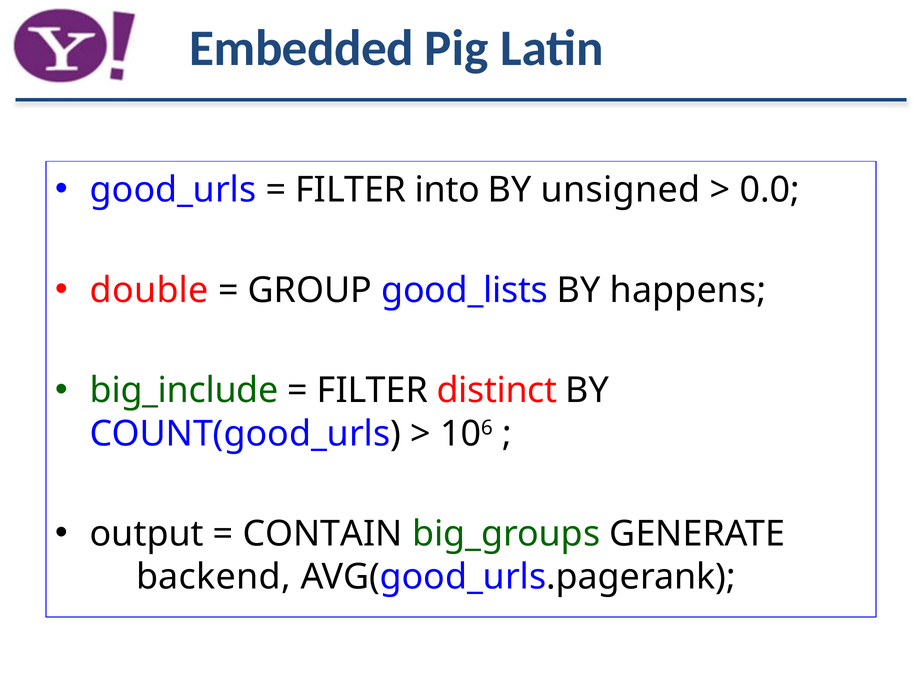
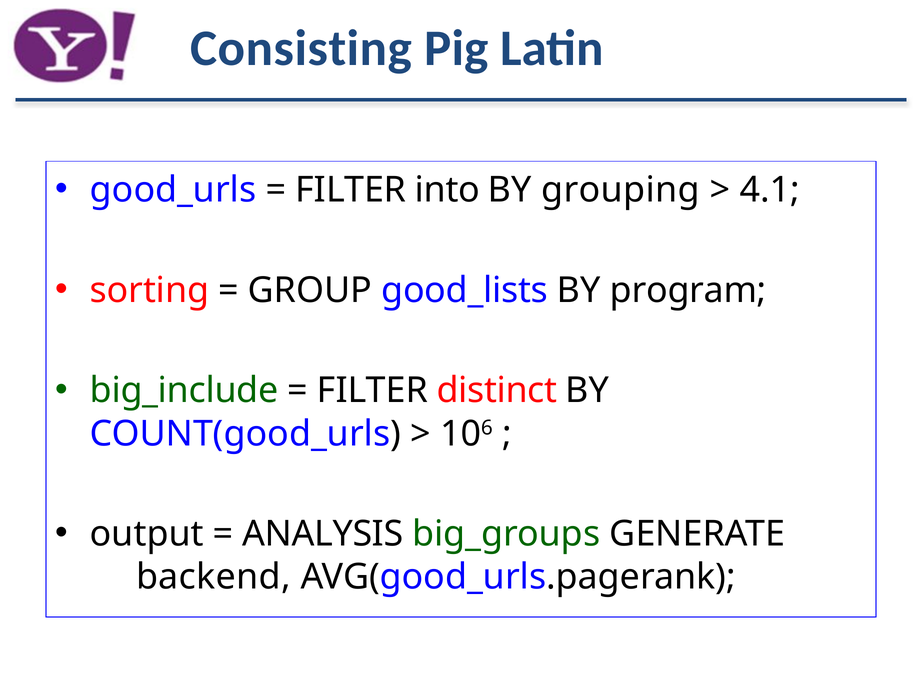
Embedded: Embedded -> Consisting (301, 48)
unsigned: unsigned -> grouping (621, 190)
0.0: 0.0 -> 4.1 (770, 190)
double: double -> sorting (150, 290)
happens: happens -> program (688, 290)
CONTAIN: CONTAIN -> ANALYSIS (323, 534)
